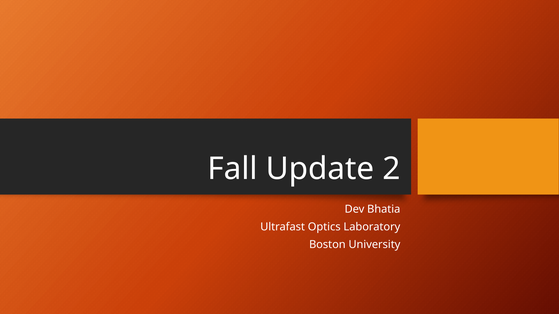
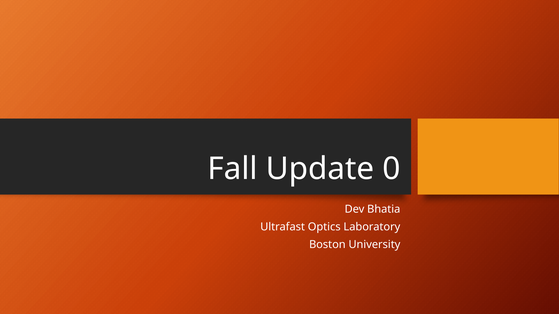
2: 2 -> 0 (391, 169)
